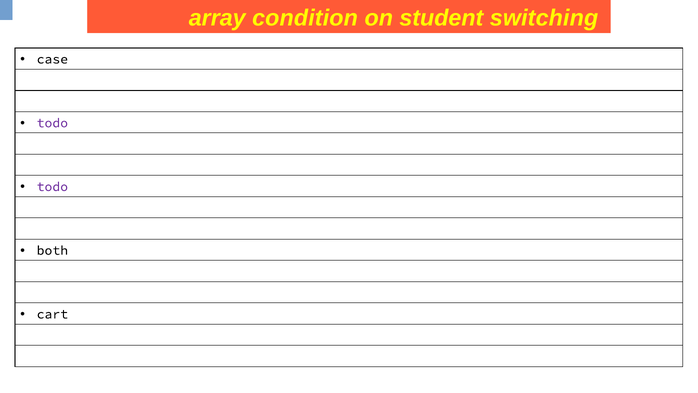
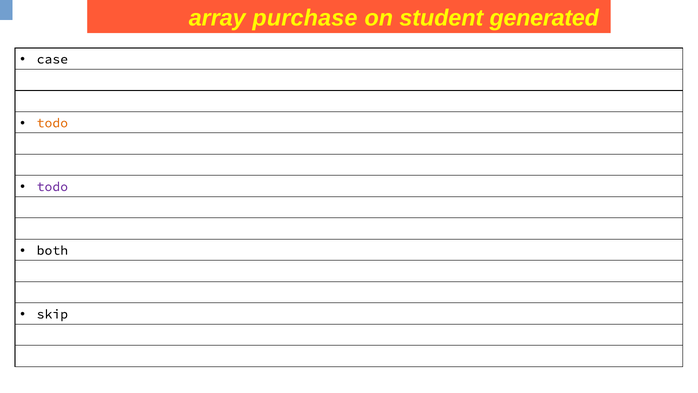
condition: condition -> purchase (305, 18)
switching: switching -> generated (544, 18)
todo colour: purple -> orange (52, 123)
cart: cart -> skip (52, 314)
